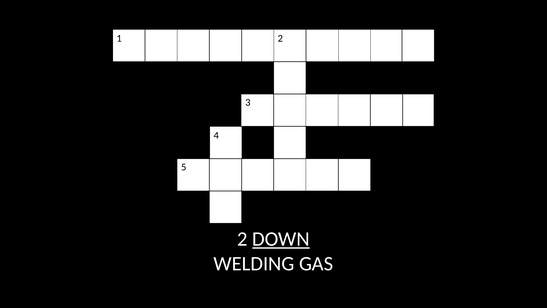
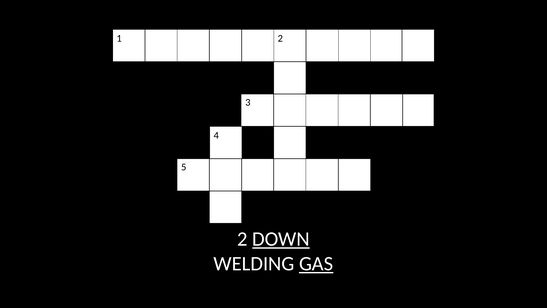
GAS underline: none -> present (316, 264)
